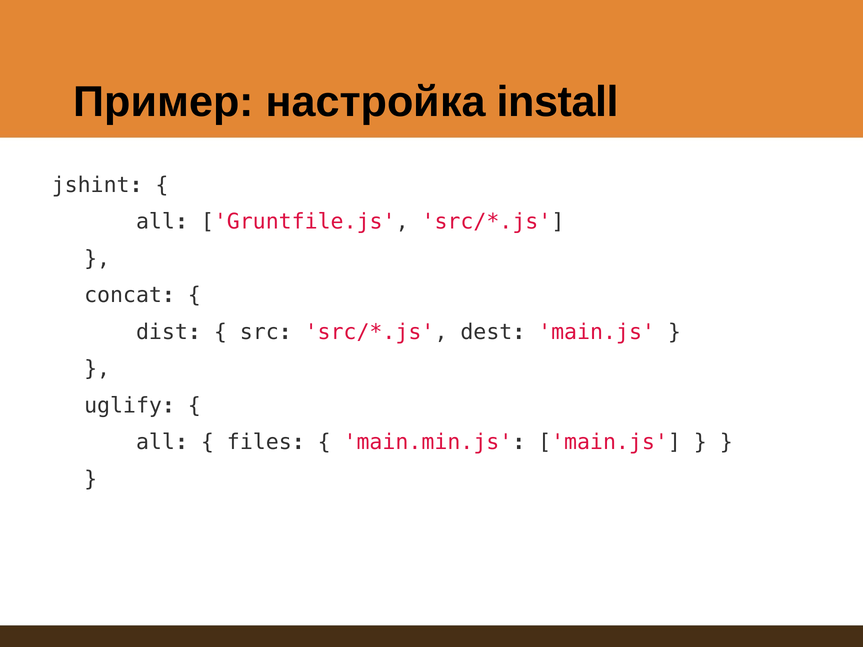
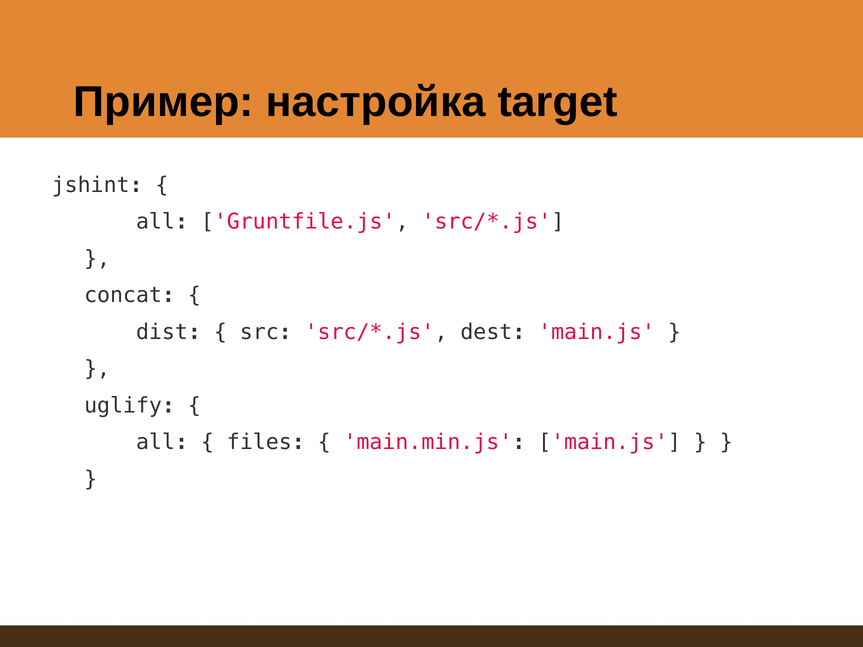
install: install -> target (558, 102)
